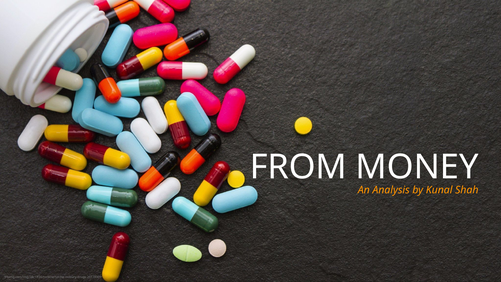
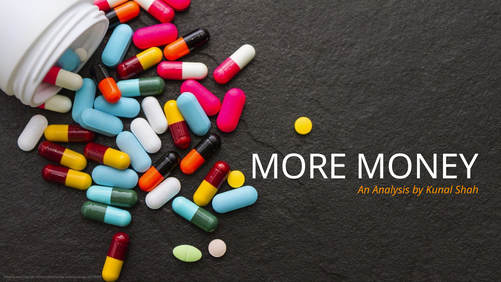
FROM: FROM -> MORE (298, 167)
